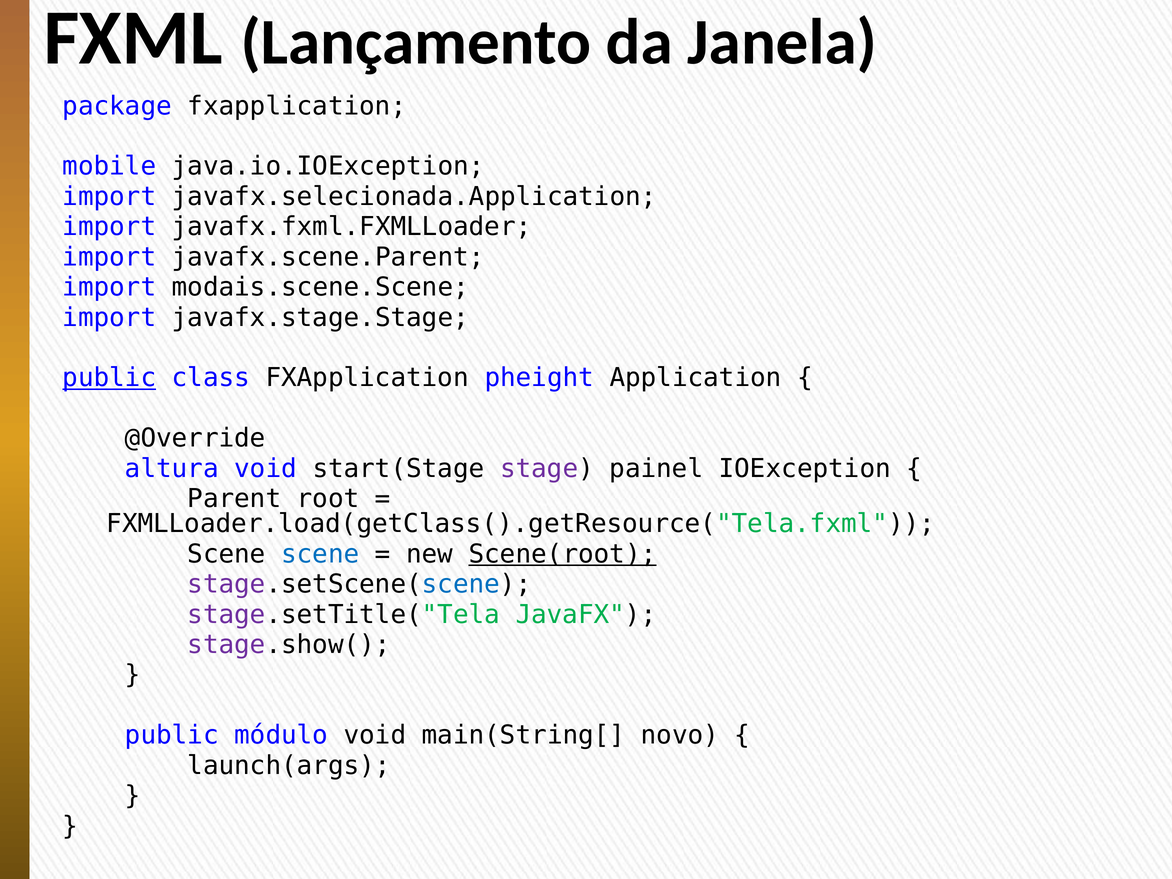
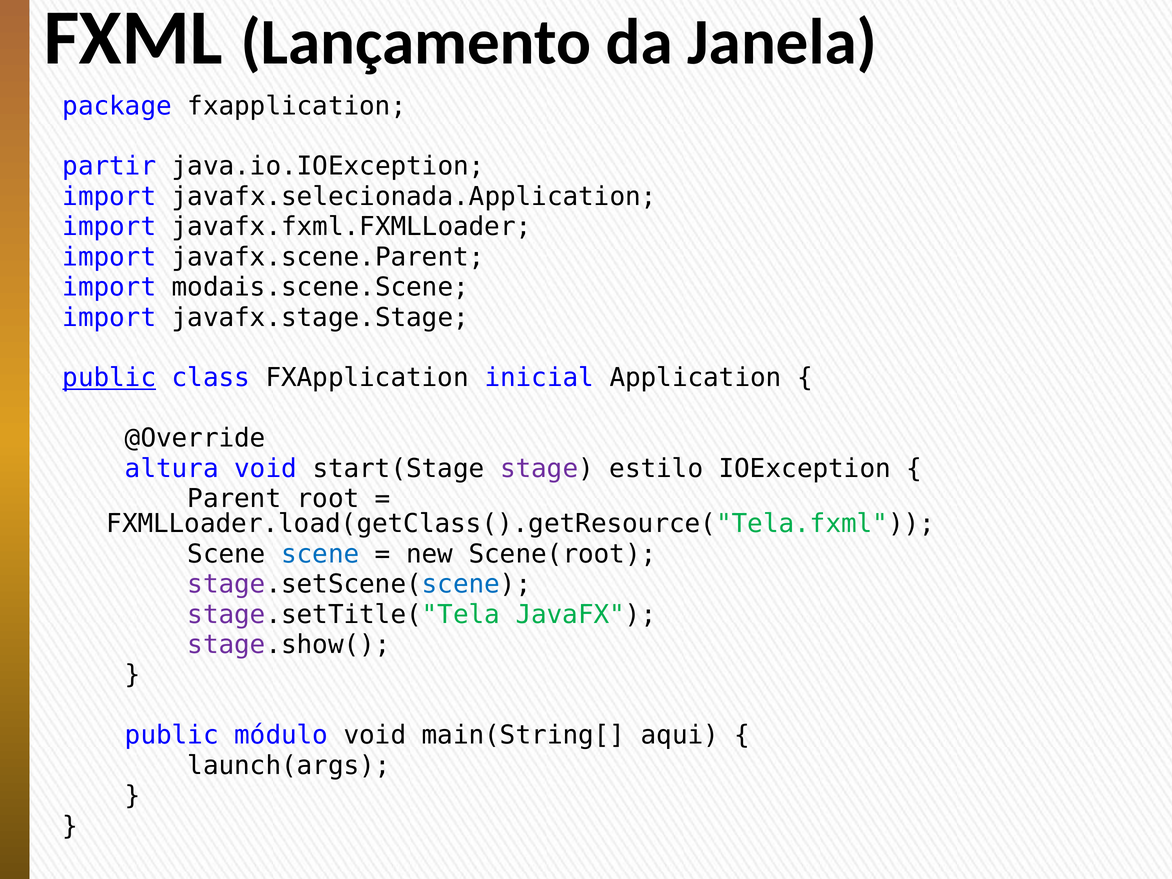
mobile: mobile -> partir (109, 166)
pheight: pheight -> inicial (539, 378)
painel: painel -> estilo (656, 469)
Scene(root underline: present -> none (563, 554)
novo: novo -> aqui (680, 735)
